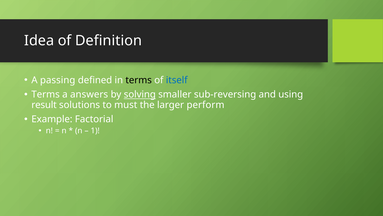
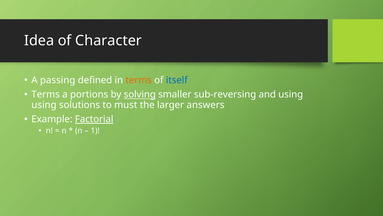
Definition: Definition -> Character (109, 41)
terms colour: black -> orange (139, 80)
answers: answers -> portions (89, 94)
result: result -> using (44, 105)
perform: perform -> answers (206, 105)
Factorial underline: none -> present (94, 119)
